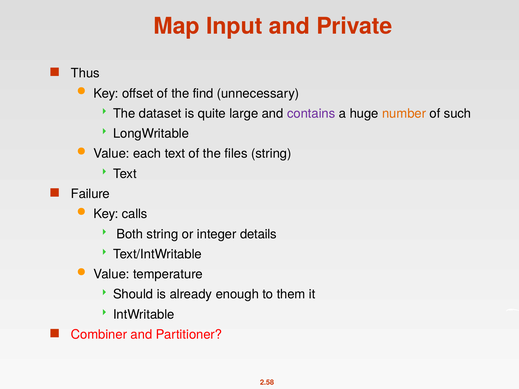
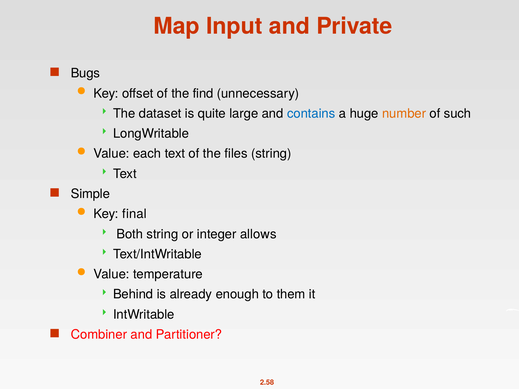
Thus: Thus -> Bugs (85, 73)
contains colour: purple -> blue (311, 114)
Failure: Failure -> Simple (90, 194)
calls: calls -> final (134, 214)
details: details -> allows (258, 234)
Should: Should -> Behind (133, 295)
